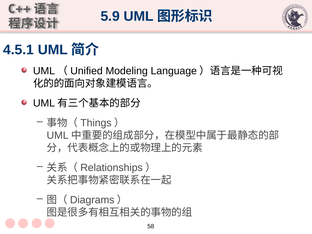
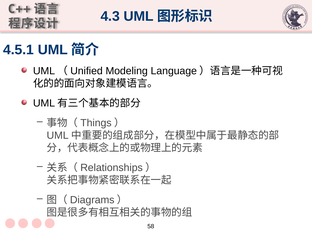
5.9: 5.9 -> 4.3 (110, 16)
